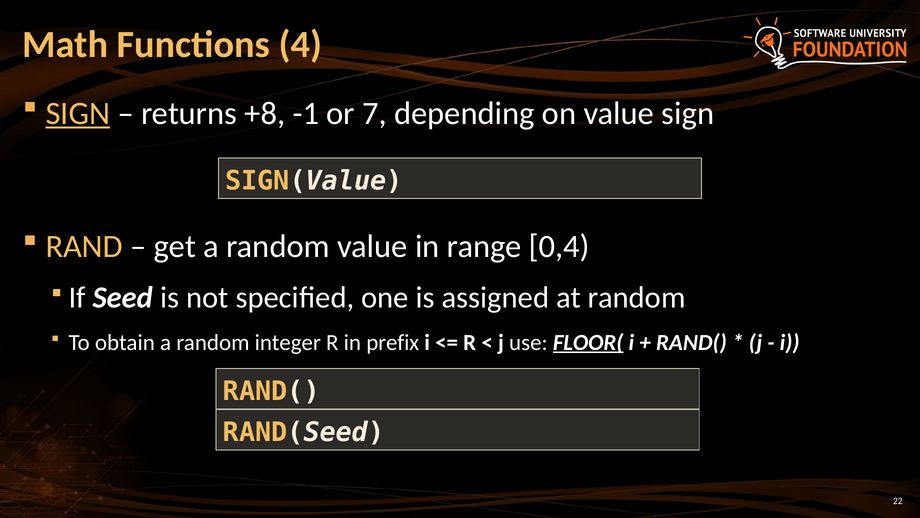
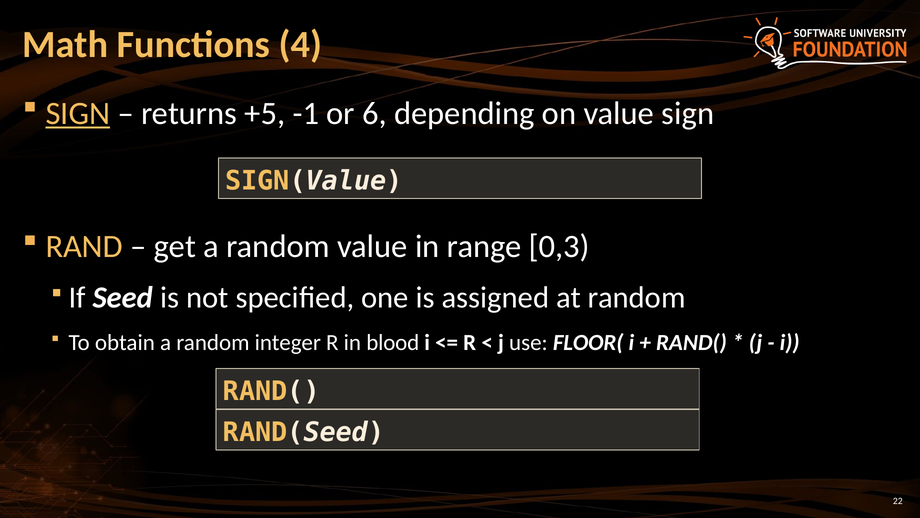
+8: +8 -> +5 (265, 113)
7: 7 -> 6 (374, 113)
0,4: 0,4 -> 0,3 (559, 246)
prefix: prefix -> blood (393, 342)
FLOOR( underline: present -> none (588, 342)
